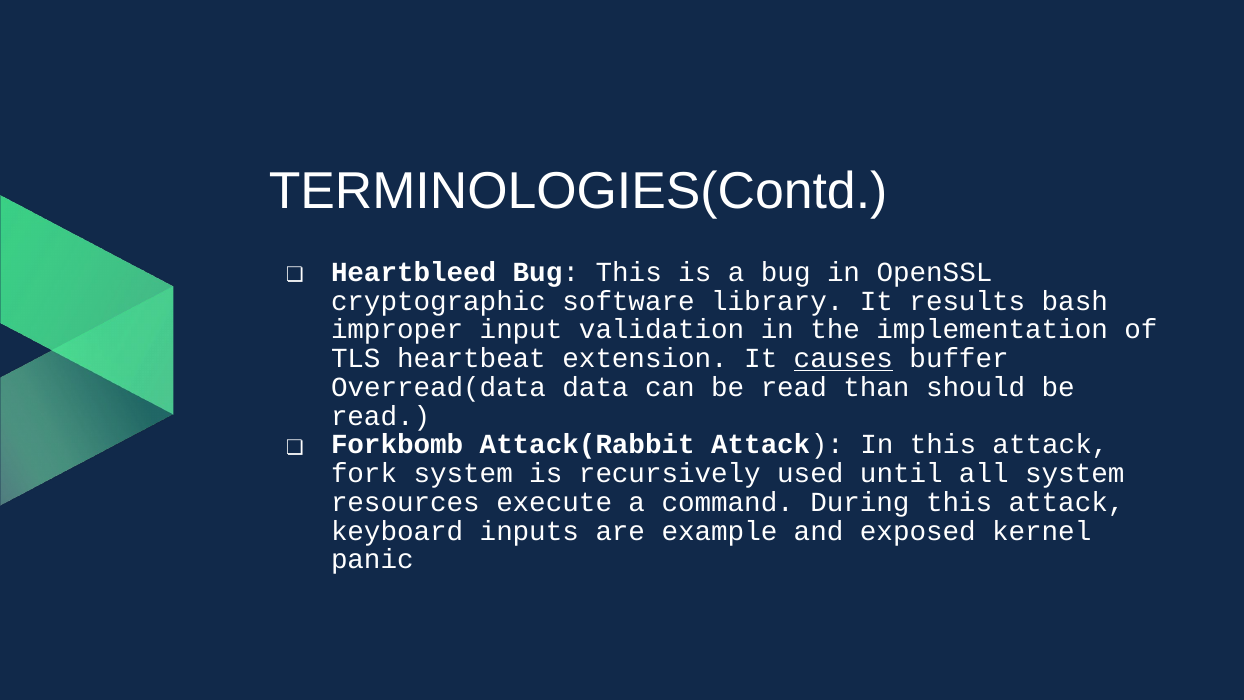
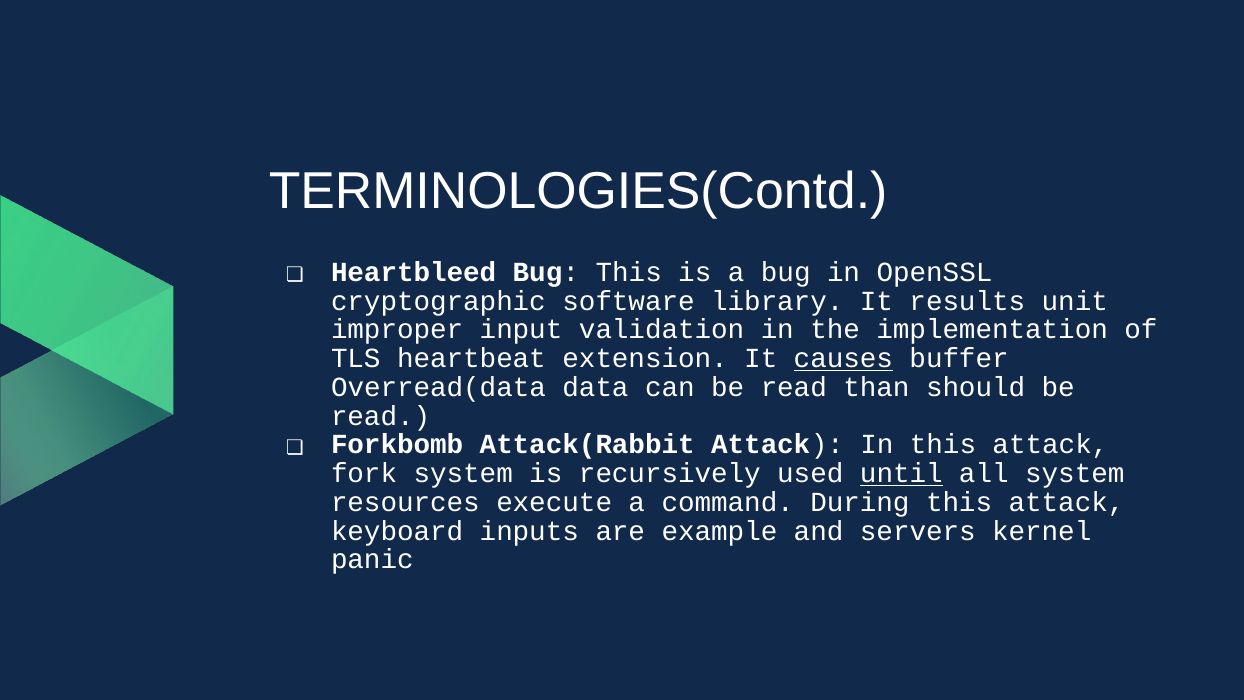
bash: bash -> unit (1075, 301)
until underline: none -> present (901, 473)
exposed: exposed -> servers (918, 531)
